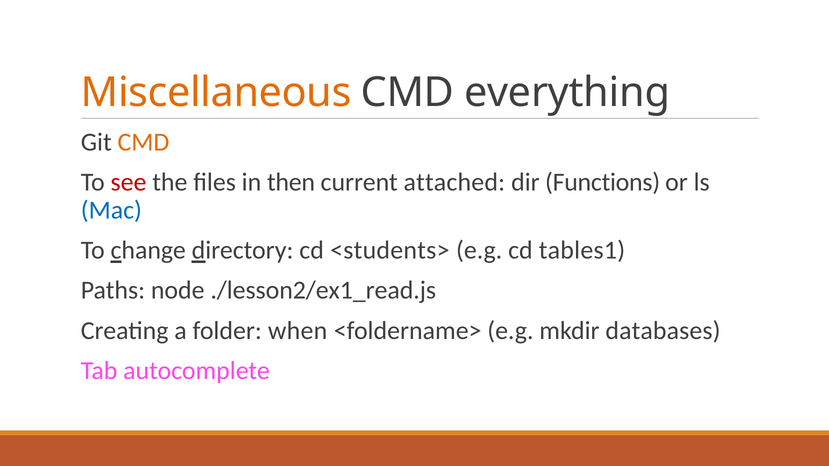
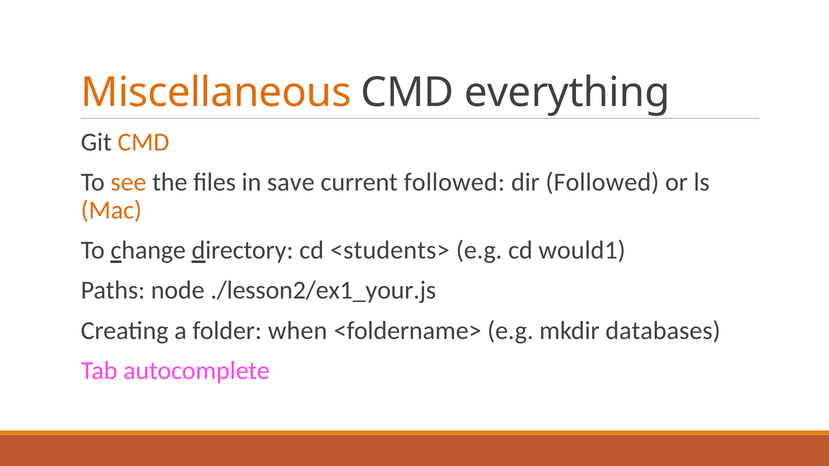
see colour: red -> orange (128, 183)
then: then -> save (291, 183)
current attached: attached -> followed (454, 183)
dir Functions: Functions -> Followed (602, 183)
Mac colour: blue -> orange (111, 210)
tables1: tables1 -> would1 (582, 251)
./lesson2/ex1_read.js: ./lesson2/ex1_read.js -> ./lesson2/ex1_your.js (323, 291)
